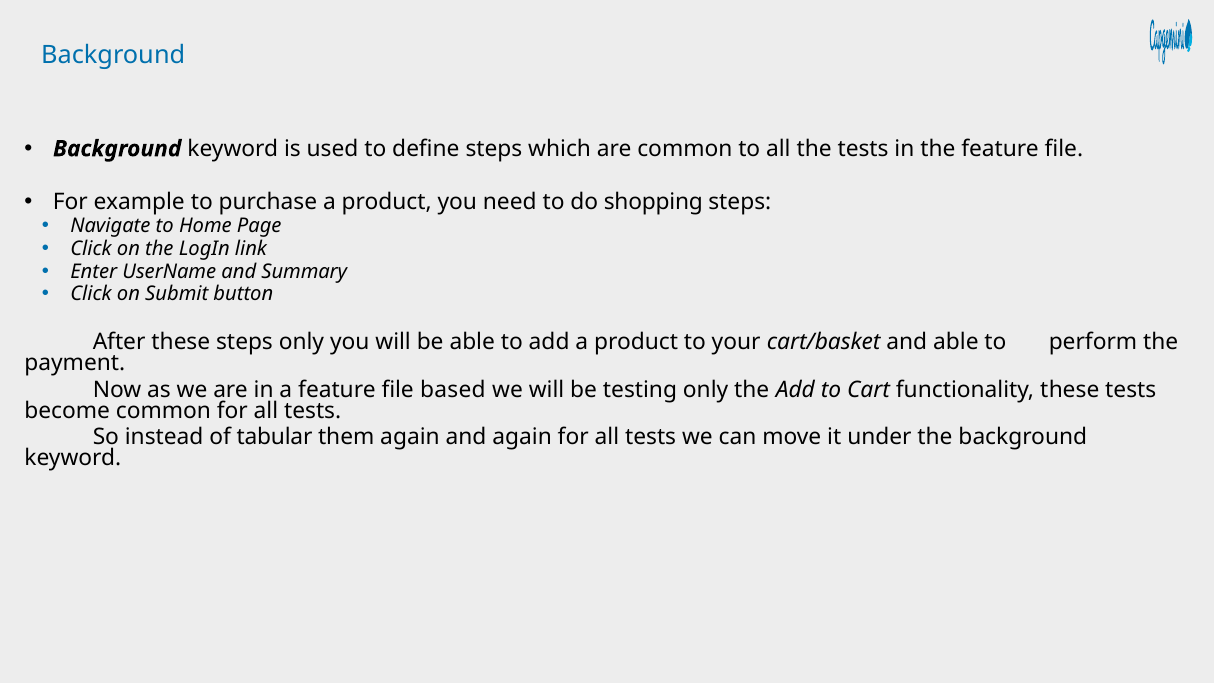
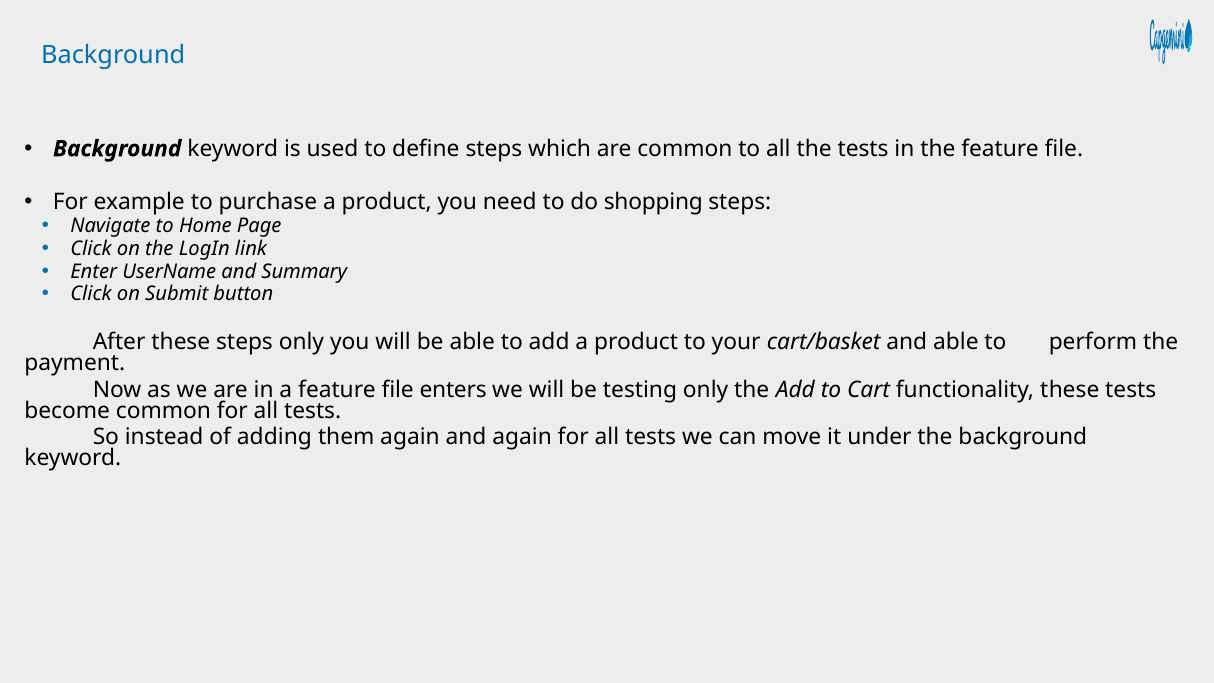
based: based -> enters (453, 390)
tabular: tabular -> adding (274, 437)
